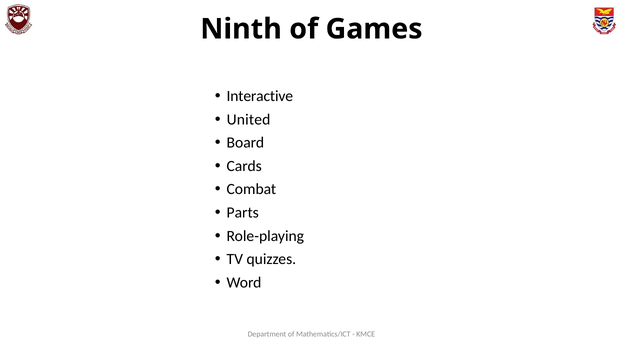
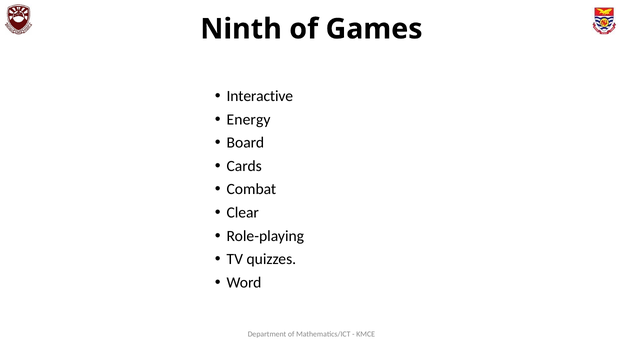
United: United -> Energy (249, 120)
Parts: Parts -> Clear (243, 213)
